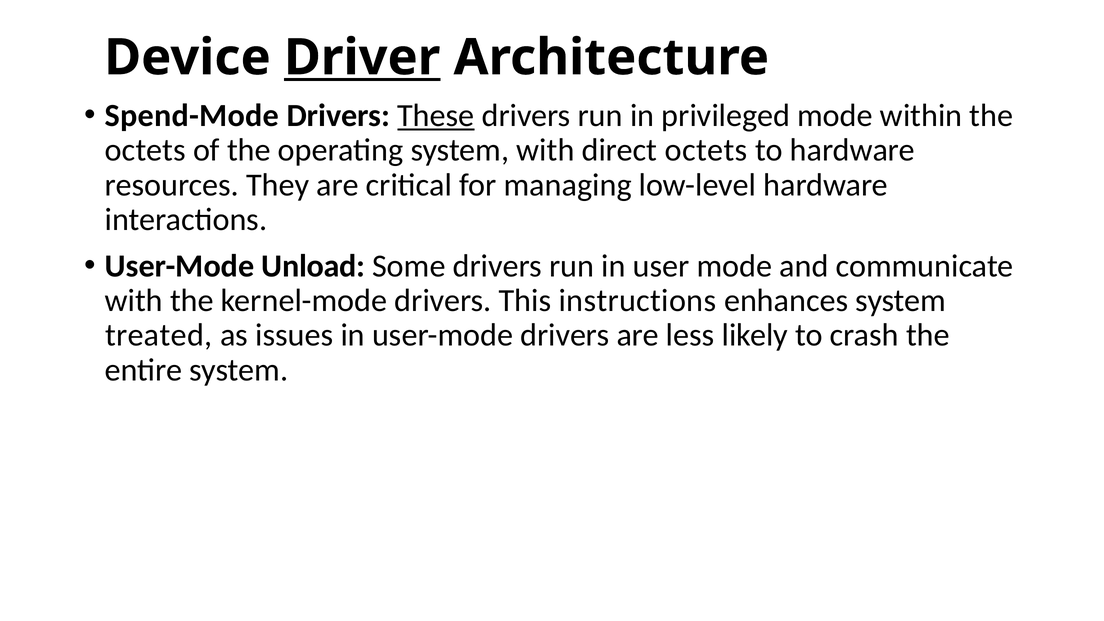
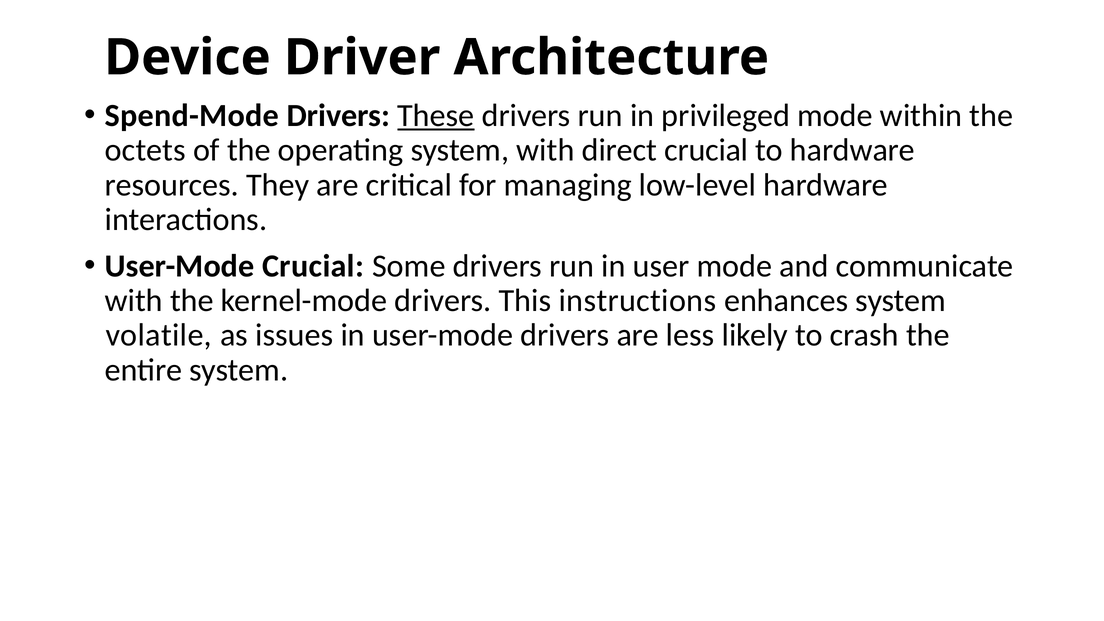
Driver underline: present -> none (362, 58)
direct octets: octets -> crucial (706, 150)
User-Mode Unload: Unload -> Crucial (313, 266)
treated: treated -> volatile (159, 335)
